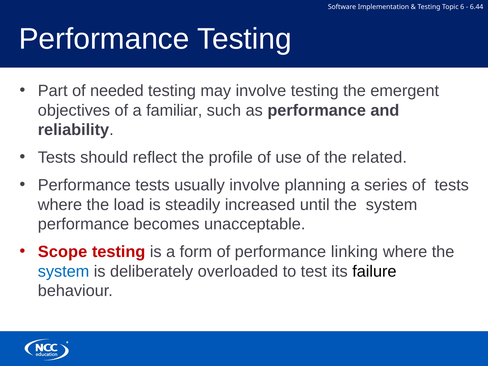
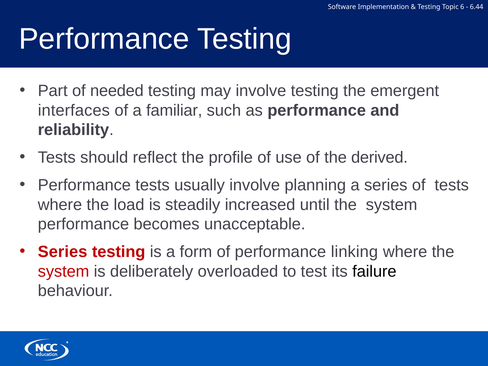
objectives: objectives -> interfaces (74, 110)
related: related -> derived (379, 157)
Scope: Scope -> Series (63, 252)
system colour: blue -> red (64, 271)
